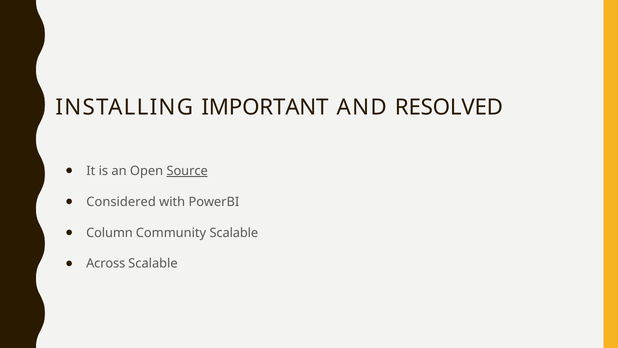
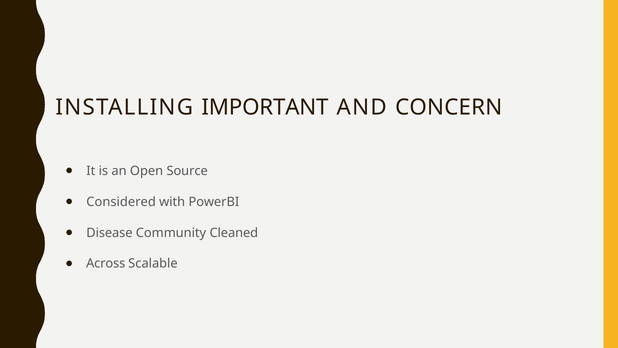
RESOLVED: RESOLVED -> CONCERN (449, 107)
Source underline: present -> none (187, 171)
Column: Column -> Disease (109, 233)
Community Scalable: Scalable -> Cleaned (234, 233)
